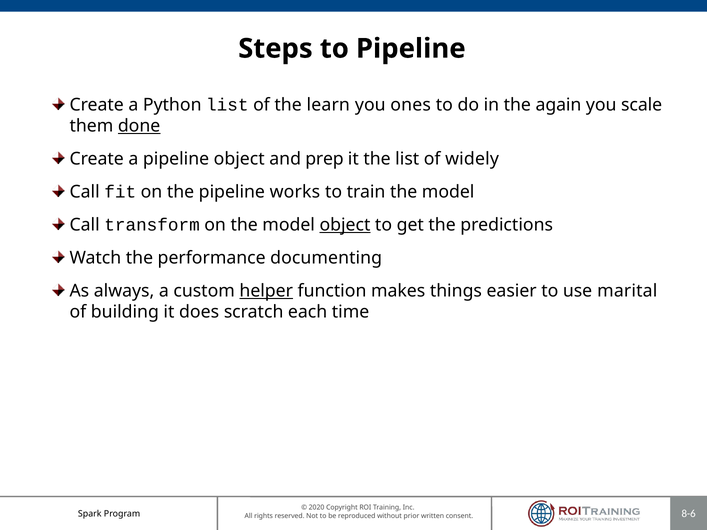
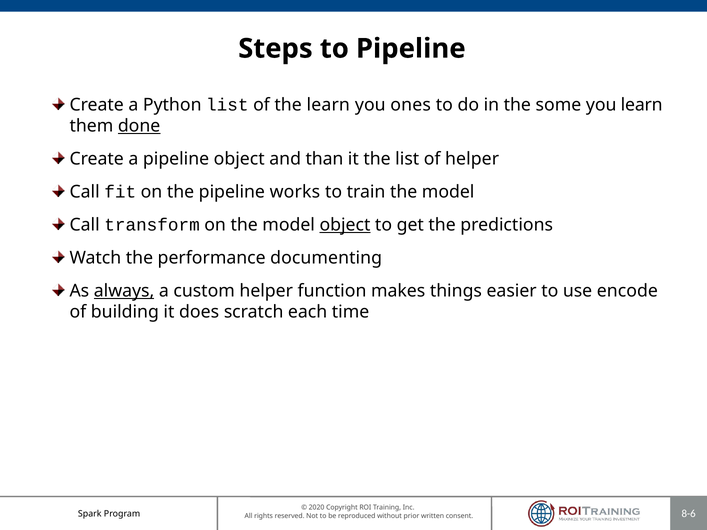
again: again -> some (558, 105)
you scale: scale -> learn (642, 105)
prep: prep -> than (324, 159)
of widely: widely -> helper (472, 159)
always underline: none -> present (124, 291)
helper underline: present -> none (266, 291)
marital: marital -> encode (627, 291)
